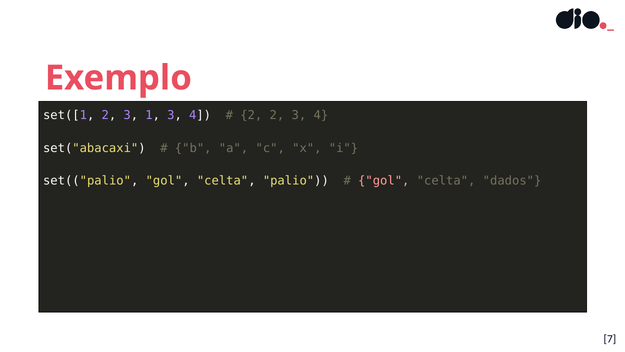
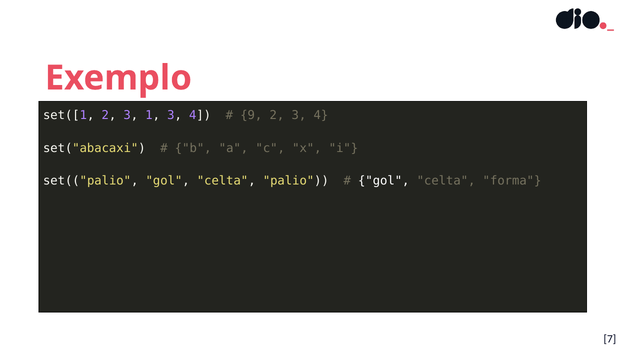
2: 2 -> 9 (251, 115)
gol colour: pink -> white (384, 181)
dados: dados -> forma (512, 181)
